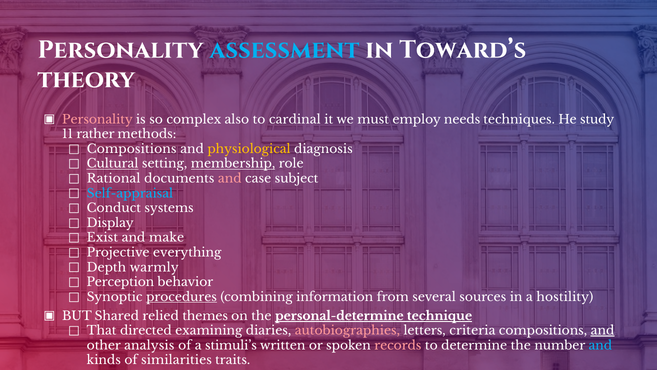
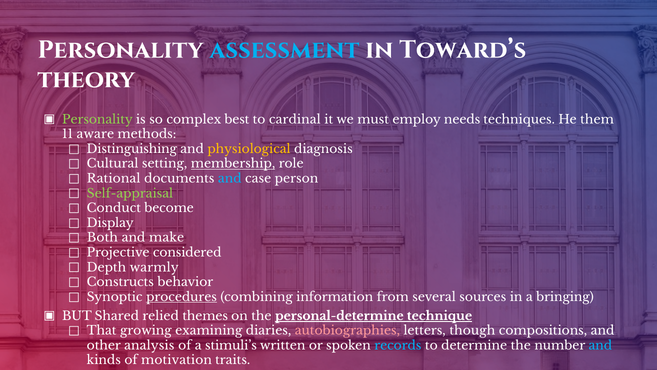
Personality colour: pink -> light green (97, 119)
also: also -> best (237, 119)
study: study -> them (597, 119)
rather: rather -> aware (95, 134)
Compositions: Compositions -> Distinguishing (132, 149)
Cultural underline: present -> none (113, 164)
and colour: pink -> light blue (230, 178)
subject: subject -> person (297, 178)
Self-appraisal colour: light blue -> light green (130, 193)
systems: systems -> become (169, 208)
Exist: Exist -> Both (102, 238)
everything: everything -> considered (187, 252)
Perception: Perception -> Constructs (120, 282)
hostility: hostility -> bringing (565, 297)
directed: directed -> growing (146, 330)
criteria: criteria -> though (472, 330)
and underline: present -> none (603, 330)
records colour: pink -> light blue (398, 345)
similarities: similarities -> motivation (177, 360)
